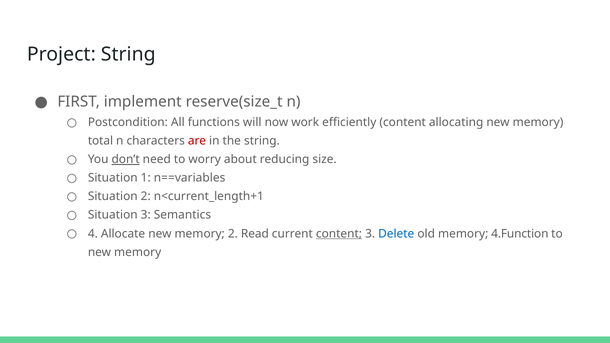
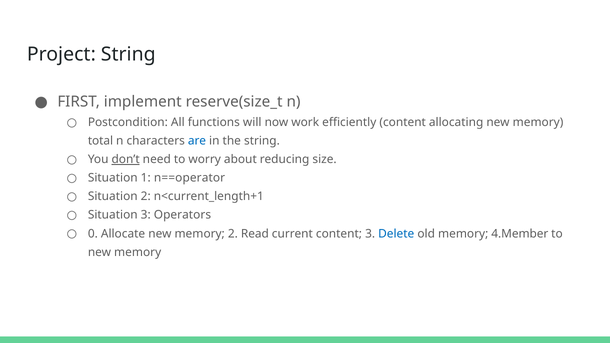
are colour: red -> blue (197, 141)
n==variables: n==variables -> n==operator (190, 178)
Semantics: Semantics -> Operators (182, 215)
4: 4 -> 0 (93, 234)
content underline: present -> none (339, 234)
4.Function: 4.Function -> 4.Member (520, 234)
